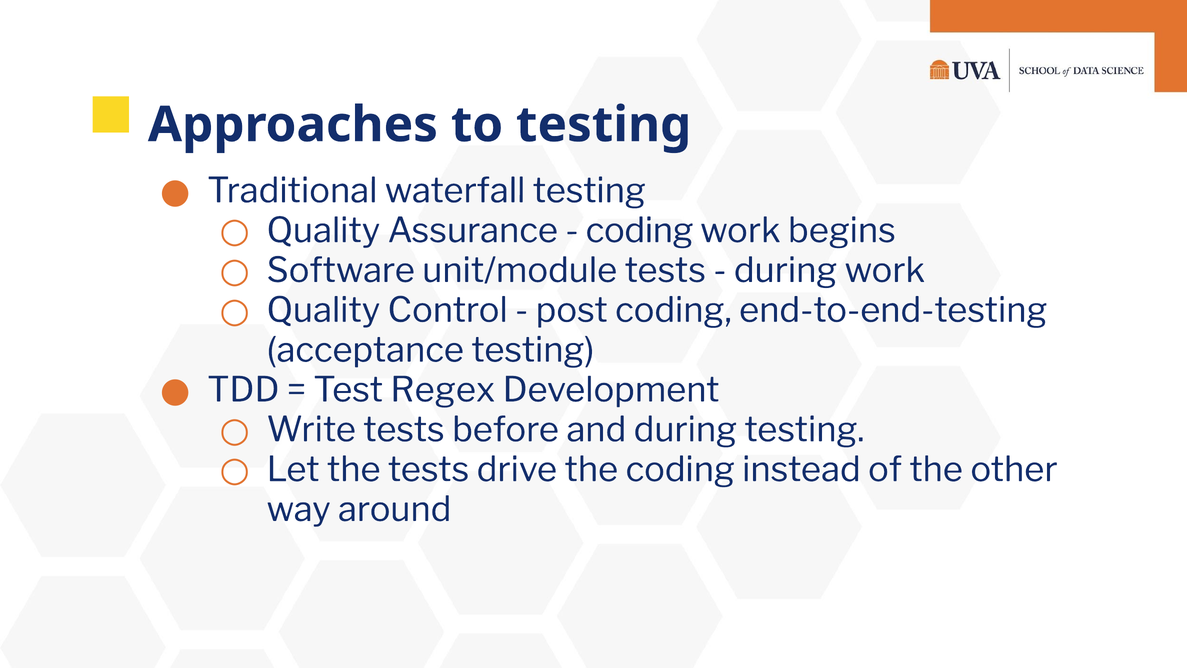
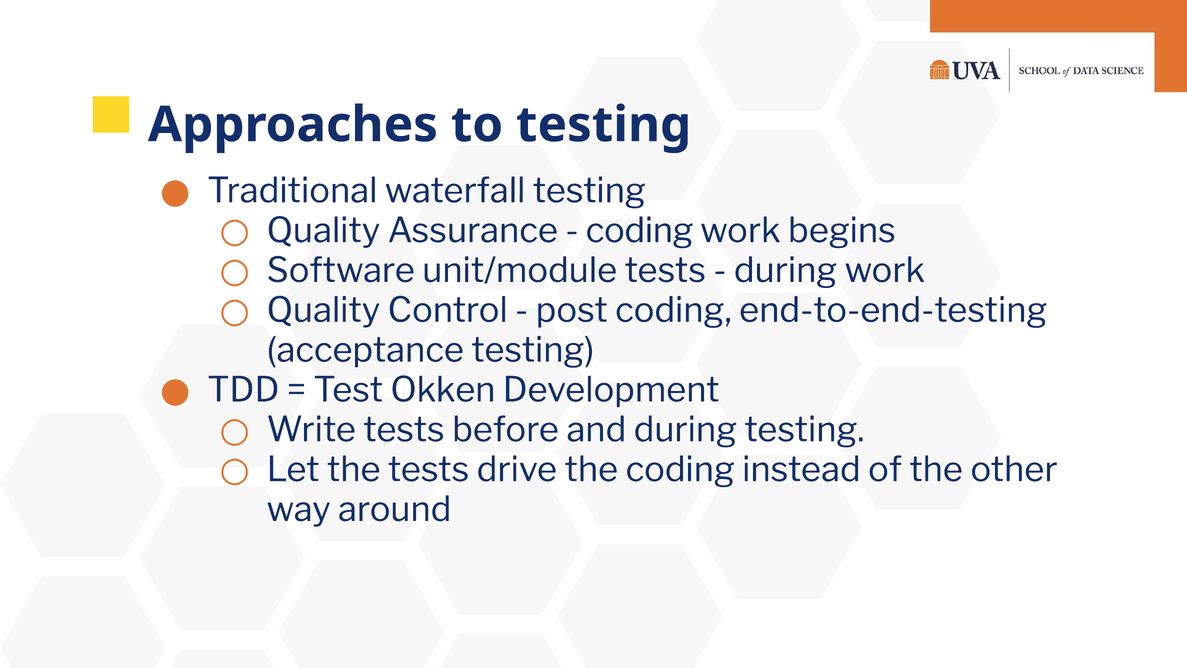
Regex: Regex -> Okken (443, 390)
